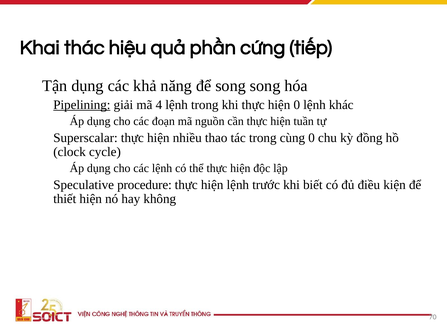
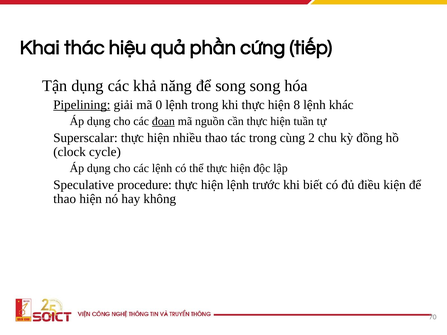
4: 4 -> 0 (159, 105)
hiện 0: 0 -> 8 (297, 105)
đoạn underline: none -> present (163, 121)
cùng 0: 0 -> 2 (312, 138)
thiết: thiết -> thao (65, 199)
